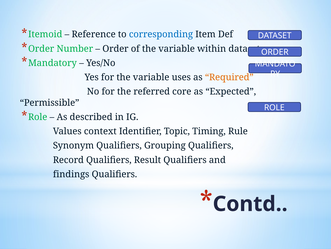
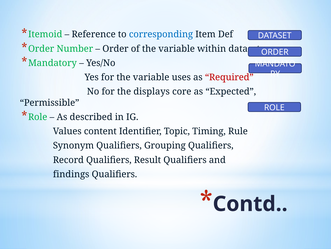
Required colour: orange -> red (229, 77)
referred: referred -> displays (152, 91)
context: context -> content (100, 131)
